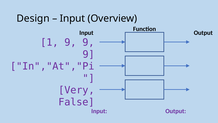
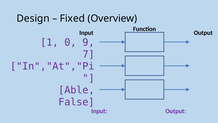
Input: Input -> Fixed (72, 18)
1 9: 9 -> 0 (70, 42)
9: 9 -> 7 (89, 54)
Very: Very -> Able (76, 90)
